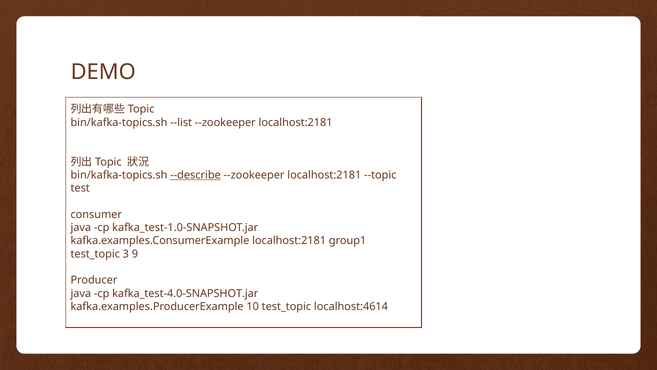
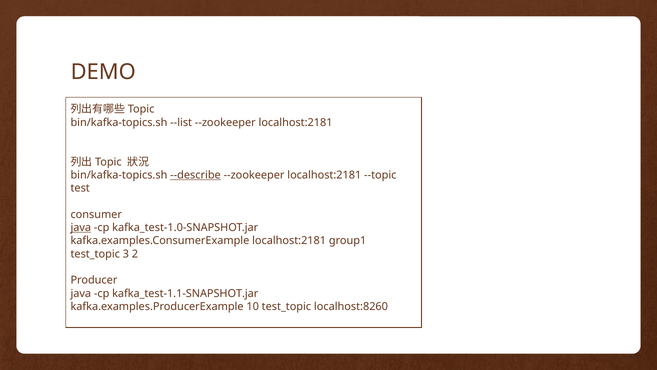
java underline: none -> present (81, 227)
9: 9 -> 2 (135, 254)
kafka_test-4.0-SNAPSHOT.jar: kafka_test-4.0-SNAPSHOT.jar -> kafka_test-1.1-SNAPSHOT.jar (185, 293)
localhost:4614: localhost:4614 -> localhost:8260 (351, 306)
